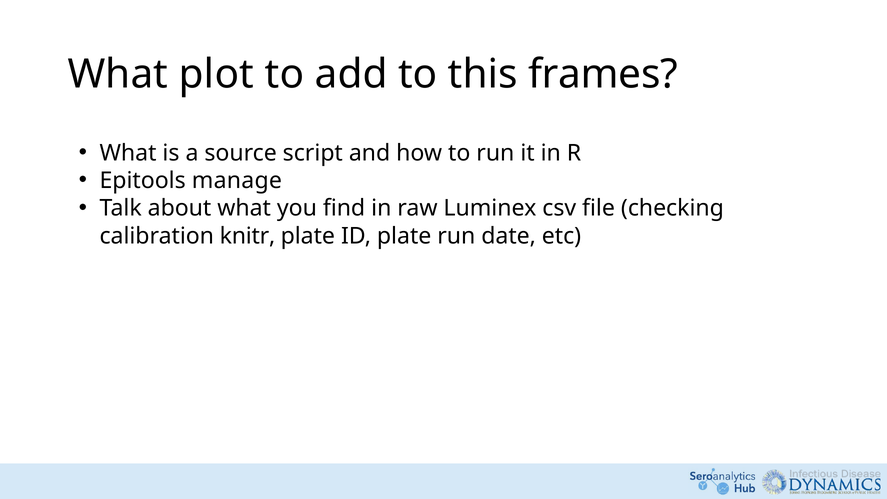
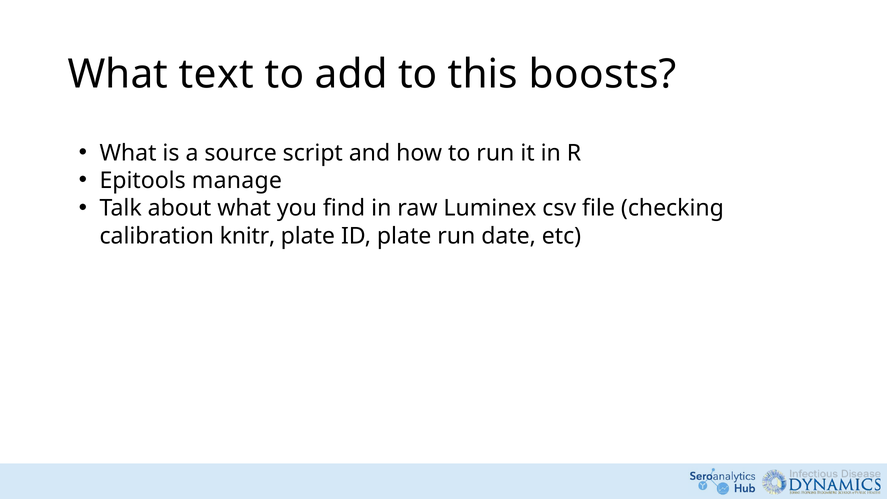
plot: plot -> text (216, 75)
frames: frames -> boosts (603, 75)
